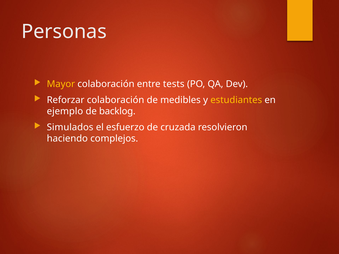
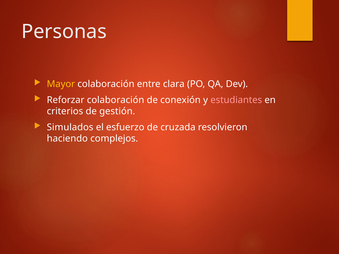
tests: tests -> clara (174, 84)
medibles: medibles -> conexión (180, 100)
estudiantes colour: yellow -> pink (236, 100)
ejemplo: ejemplo -> criterios (65, 111)
backlog: backlog -> gestión (117, 111)
